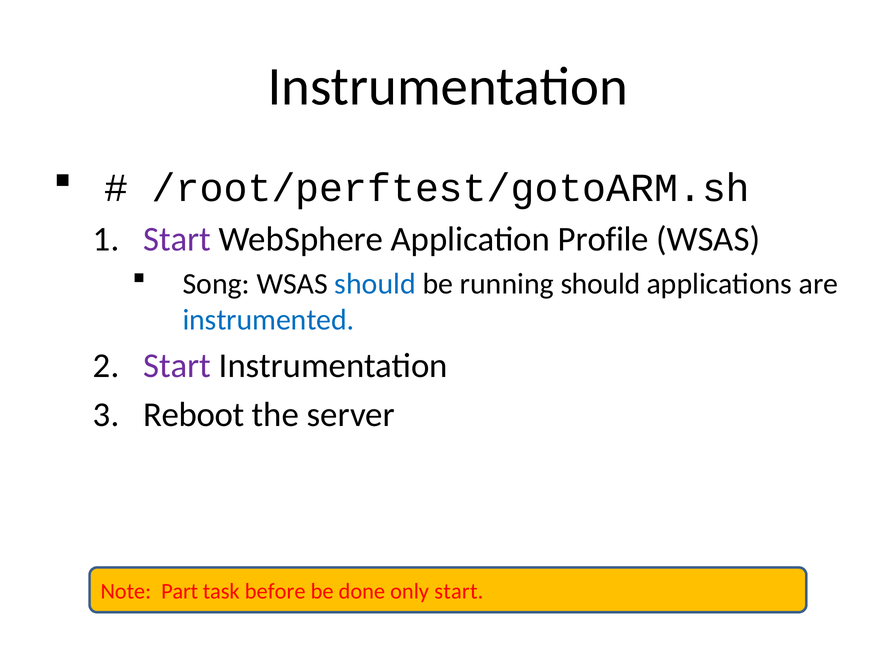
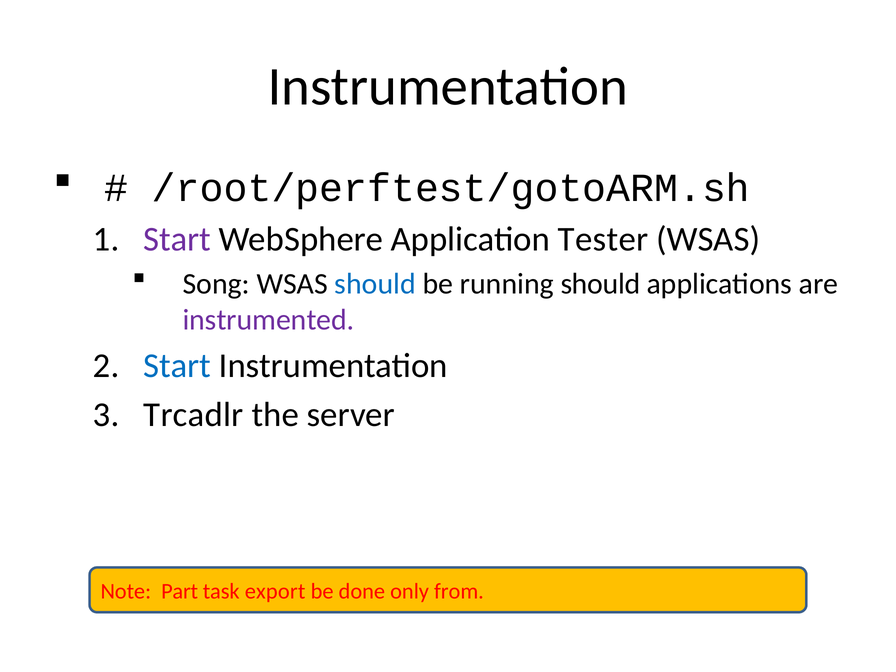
Profile: Profile -> Tester (603, 239)
instrumented colour: blue -> purple (268, 320)
Start colour: purple -> blue (177, 366)
Reboot: Reboot -> Trcadlr (193, 415)
before: before -> export (275, 591)
only start: start -> from (459, 591)
